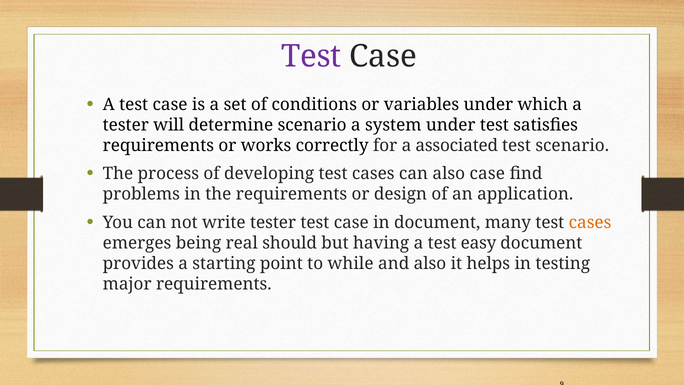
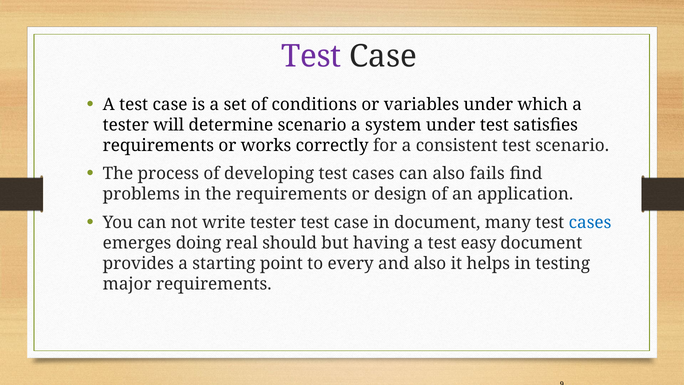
associated: associated -> consistent (457, 145)
also case: case -> fails (487, 174)
cases colour: orange -> blue (590, 222)
being: being -> doing (199, 243)
while: while -> every (351, 263)
